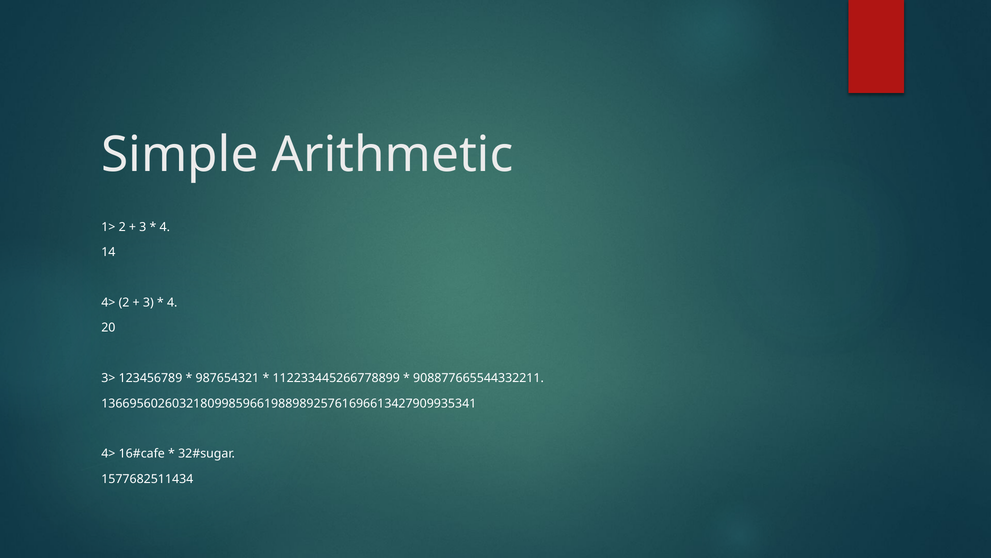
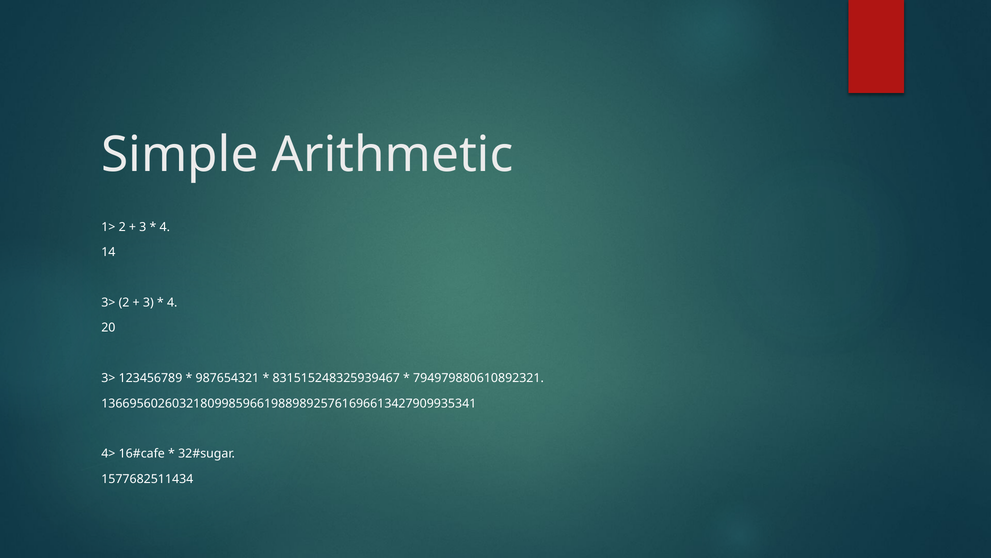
4>: 4> -> 3> (108, 302)
112233445266778899: 112233445266778899 -> 831515248325939467 (336, 378)
908877665544332211: 908877665544332211 -> 794979880610892321 (478, 378)
